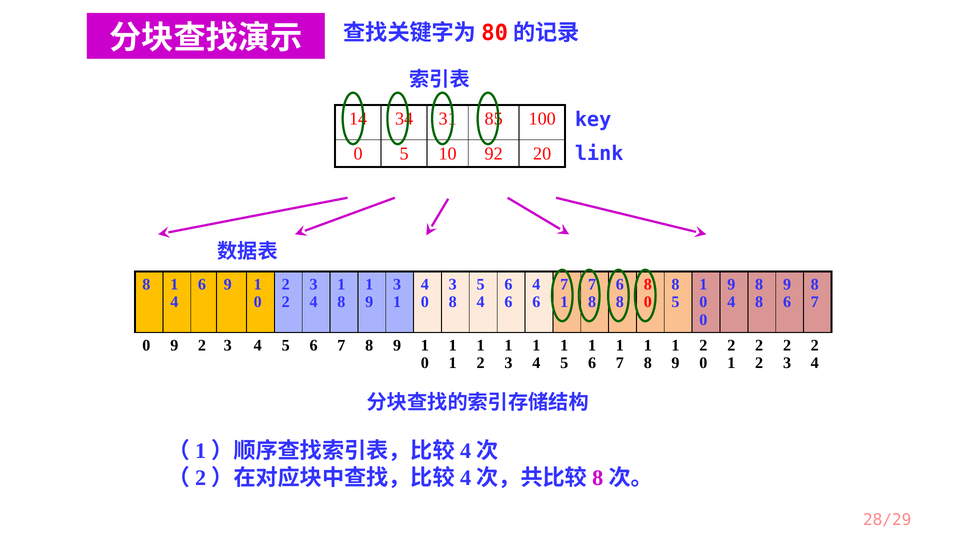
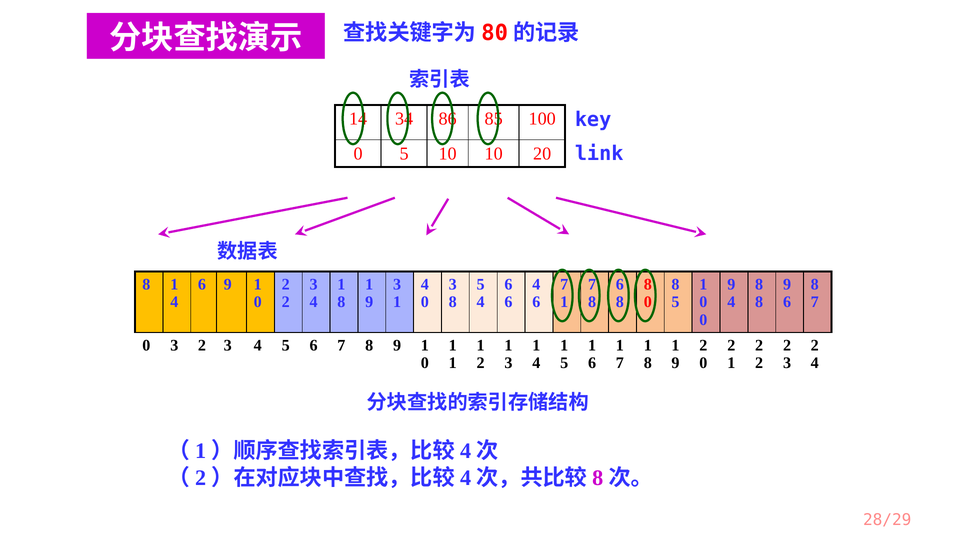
31: 31 -> 86 (448, 119)
10 92: 92 -> 10 (494, 154)
9: 9 -> 3 (174, 345)
